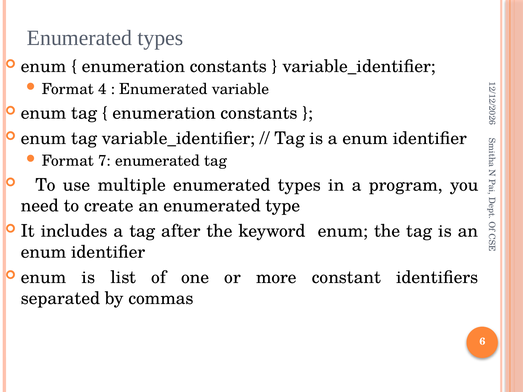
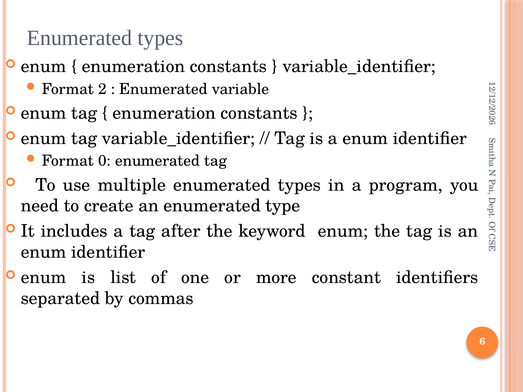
Format 4: 4 -> 2 (102, 89)
Format 7: 7 -> 0 (105, 161)
